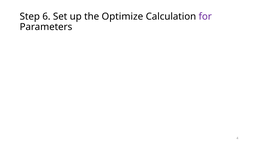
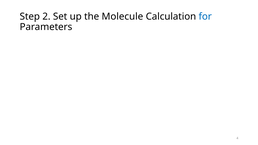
6: 6 -> 2 (46, 16)
Optimize: Optimize -> Molecule (122, 16)
for colour: purple -> blue (205, 16)
